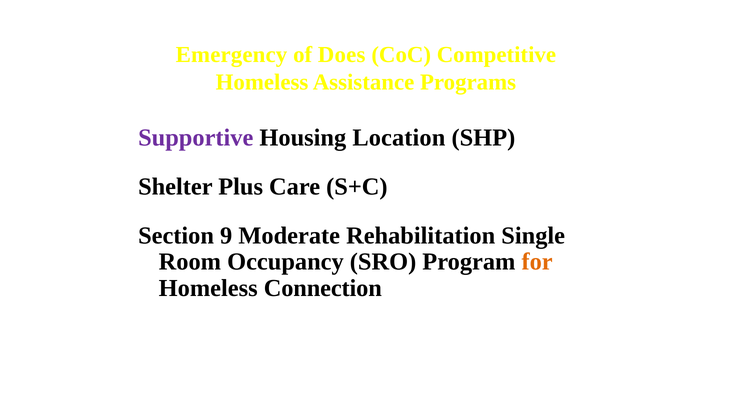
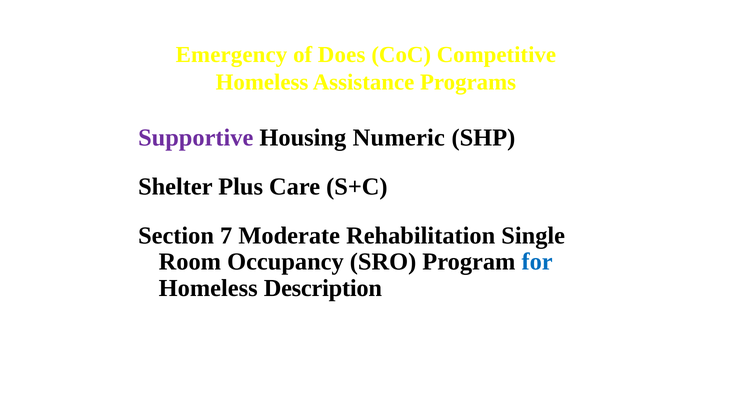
Location: Location -> Numeric (399, 138)
9: 9 -> 7 (226, 235)
for colour: orange -> blue (537, 262)
Connection: Connection -> Description (323, 288)
